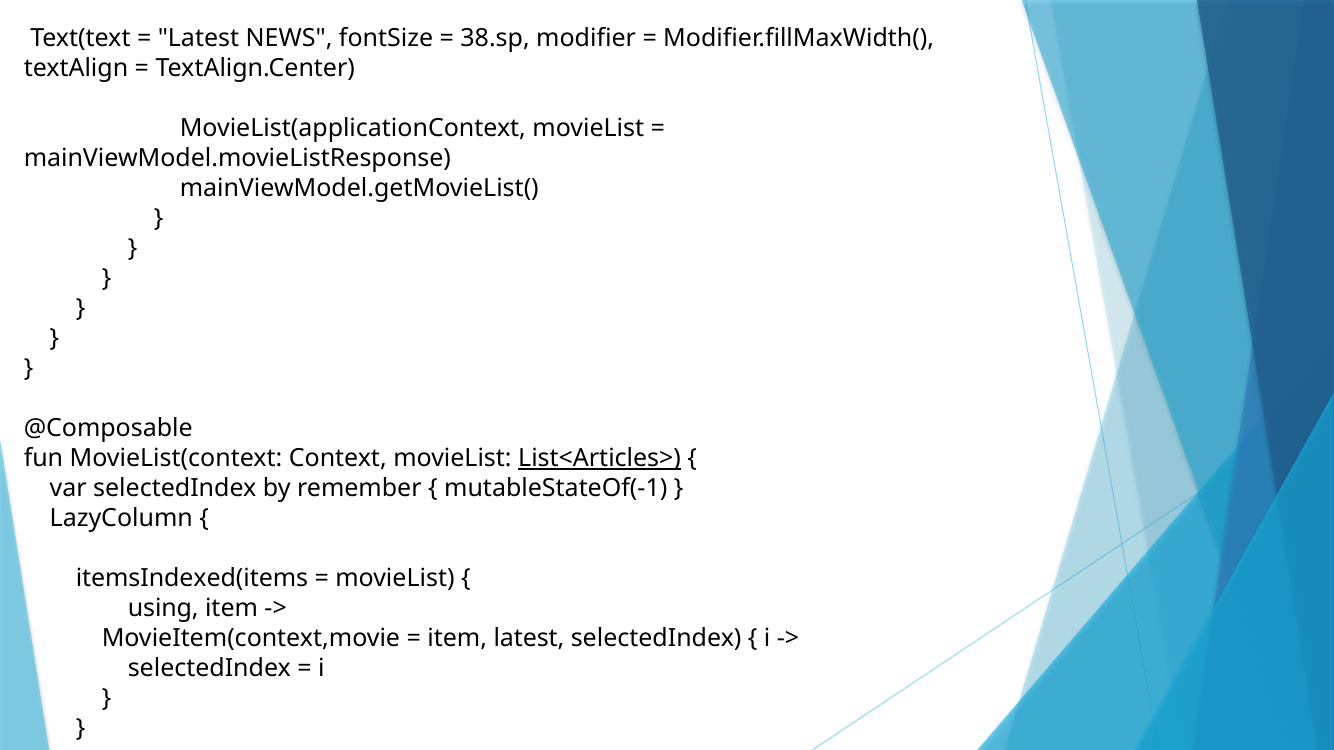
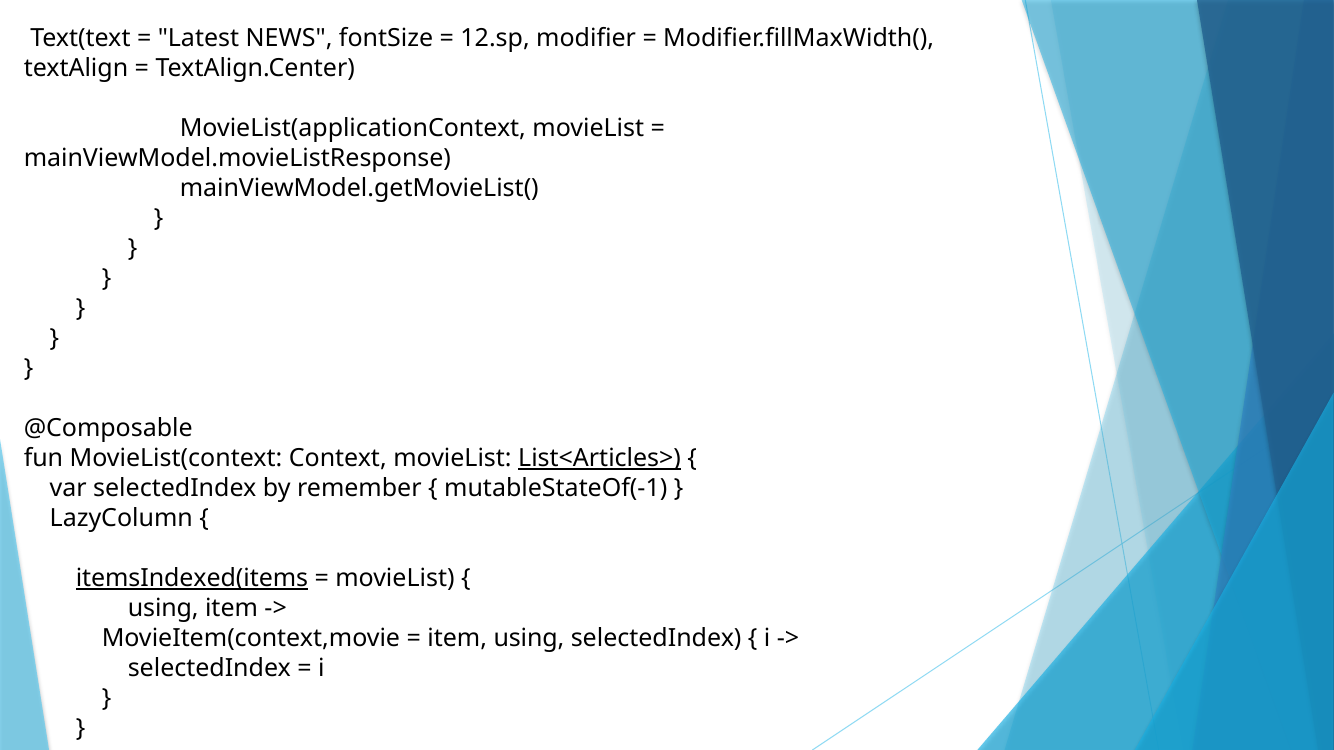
38.sp: 38.sp -> 12.sp (495, 38)
itemsIndexed(items underline: none -> present (192, 579)
item latest: latest -> using (529, 639)
